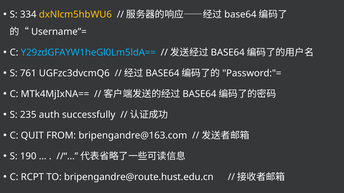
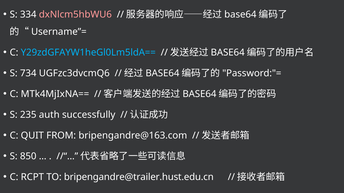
dxNlcm5hbWU6 colour: yellow -> pink (75, 15)
761: 761 -> 734 (28, 73)
190: 190 -> 850 (28, 157)
bripengandre@route.hust.edu.cn: bripengandre@route.hust.edu.cn -> bripengandre@trailer.hust.edu.cn (139, 177)
